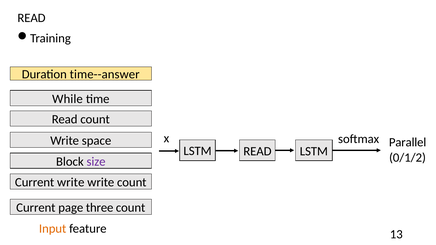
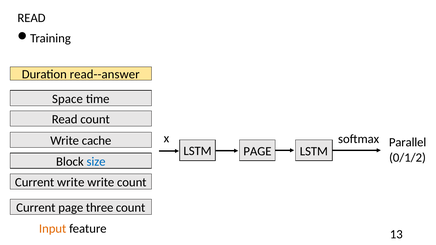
time--answer: time--answer -> read--answer (105, 74)
While: While -> Space (67, 99)
space: space -> cache (97, 141)
LSTM READ: READ -> PAGE (257, 151)
size colour: purple -> blue (96, 162)
